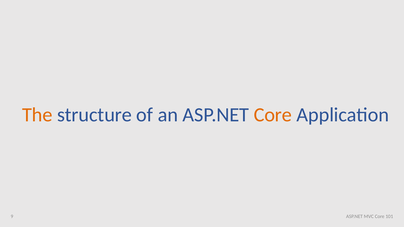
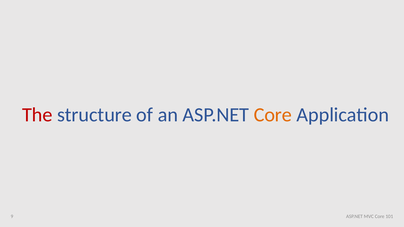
The colour: orange -> red (37, 115)
